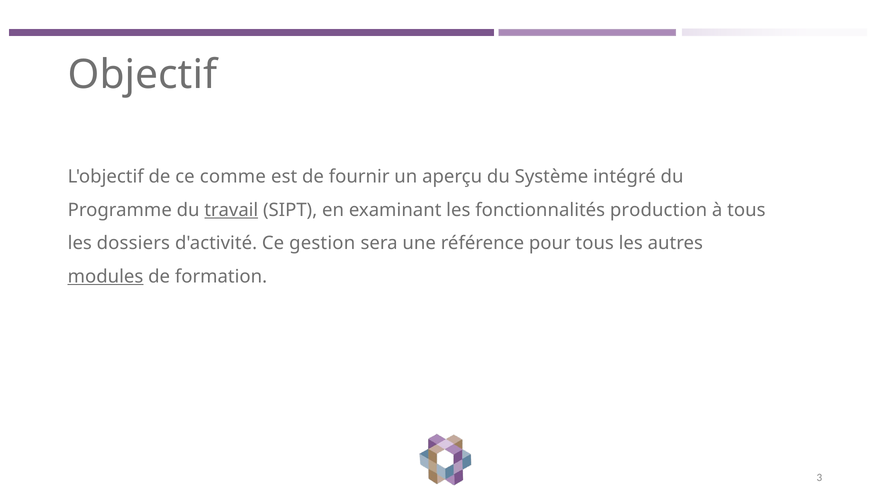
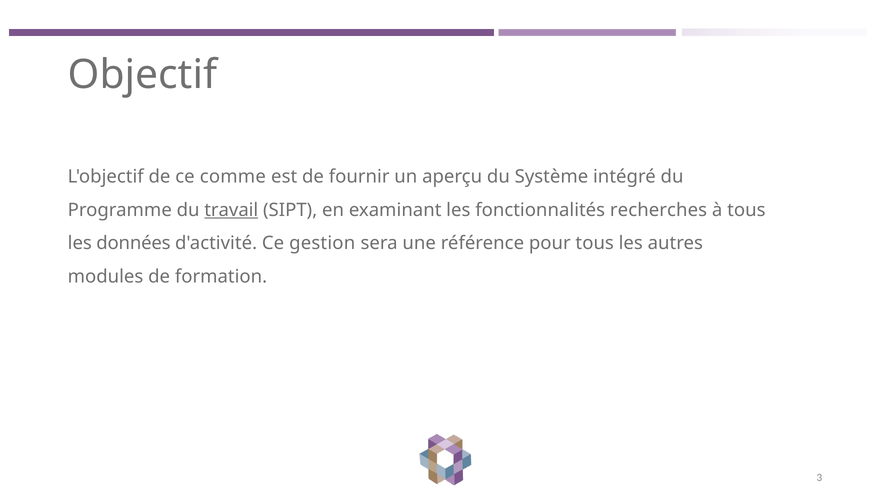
production: production -> recherches (659, 210)
dossiers: dossiers -> données (133, 244)
modules underline: present -> none (106, 277)
